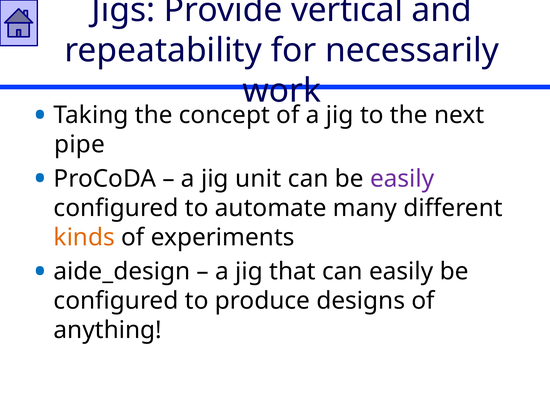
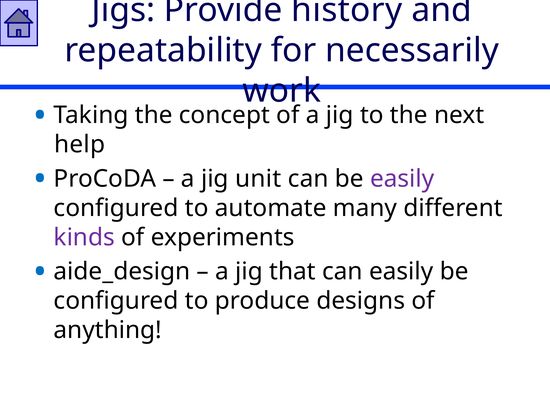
vertical: vertical -> history (347, 10)
pipe: pipe -> help (80, 145)
kinds colour: orange -> purple (84, 238)
